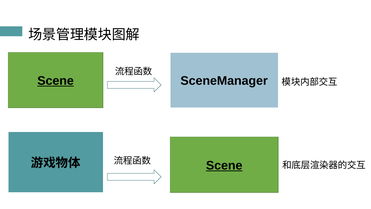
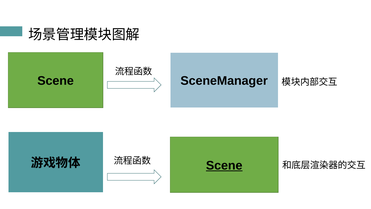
Scene underline: present -> none (56, 81)
